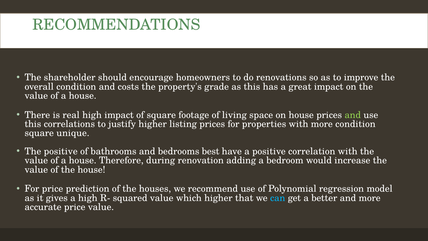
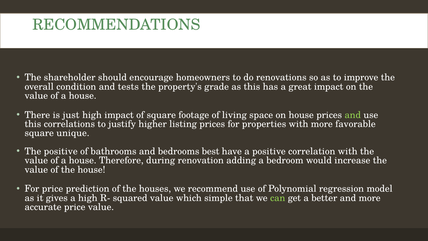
costs: costs -> tests (128, 87)
real: real -> just (71, 115)
more condition: condition -> favorable (355, 124)
which higher: higher -> simple (218, 198)
can colour: light blue -> light green (278, 198)
